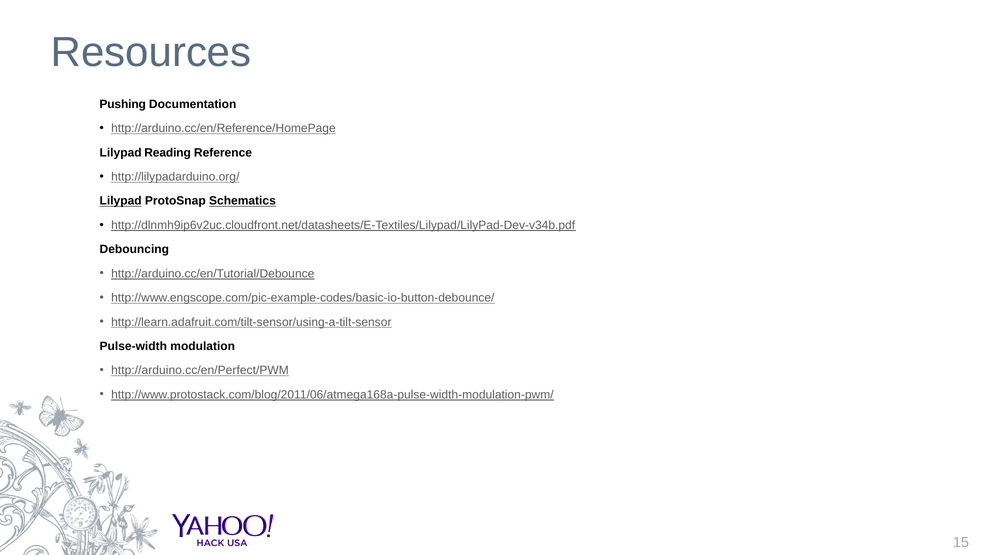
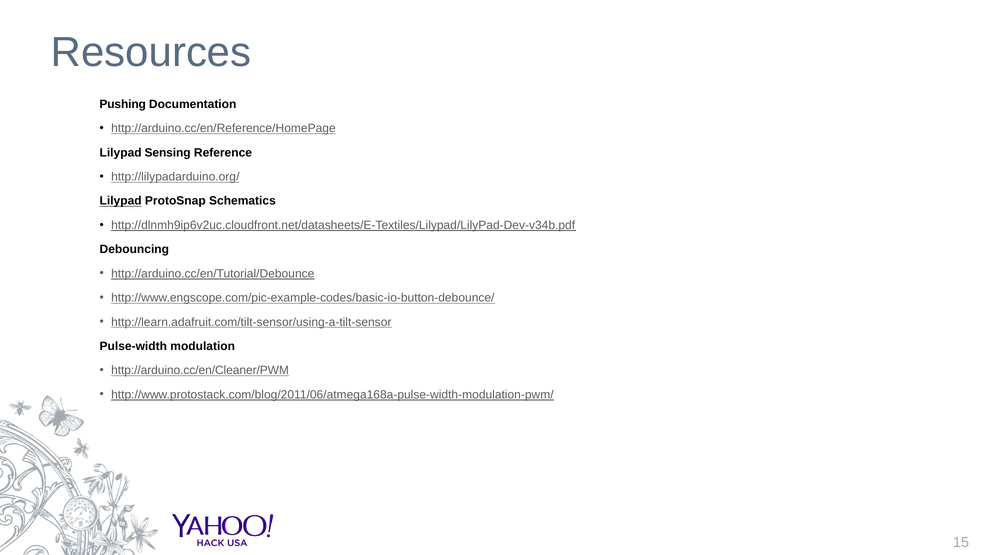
Reading: Reading -> Sensing (168, 153)
Schematics underline: present -> none (242, 201)
http://arduino.cc/en/Perfect/PWM: http://arduino.cc/en/Perfect/PWM -> http://arduino.cc/en/Cleaner/PWM (200, 371)
